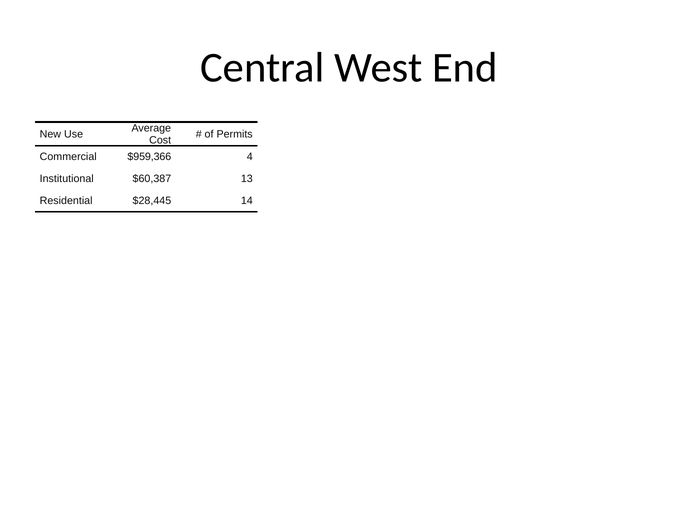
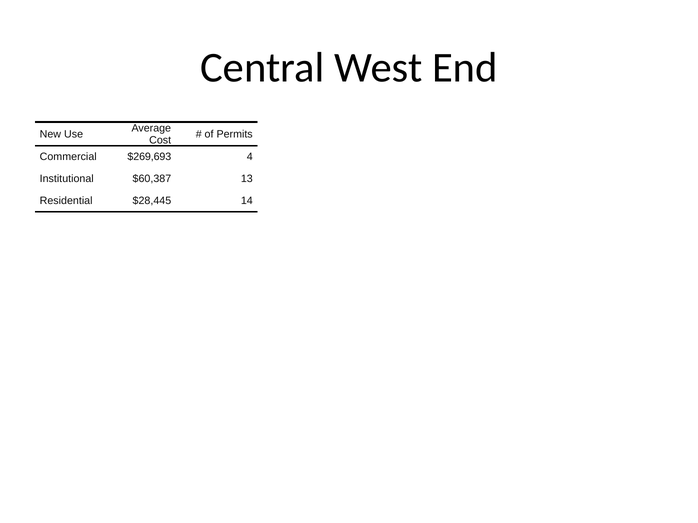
$959,366: $959,366 -> $269,693 (149, 157)
